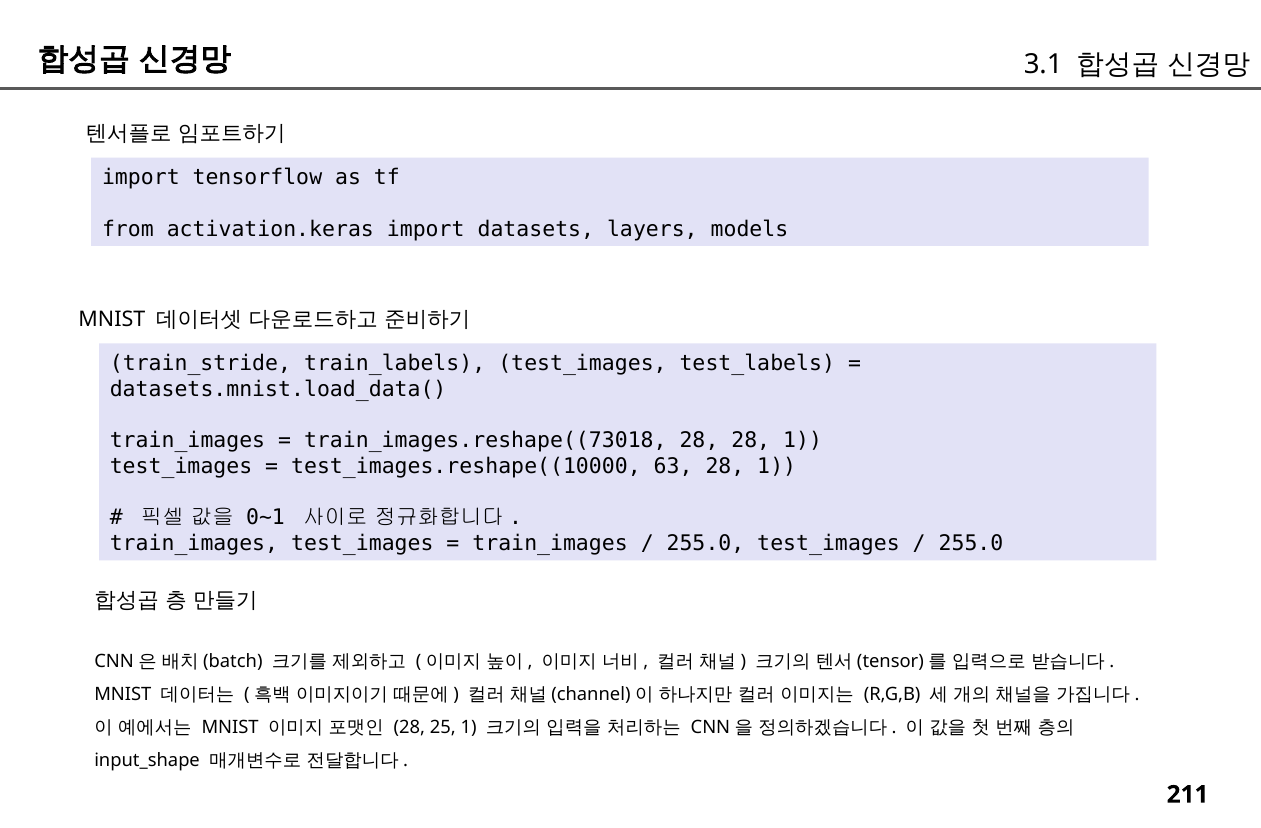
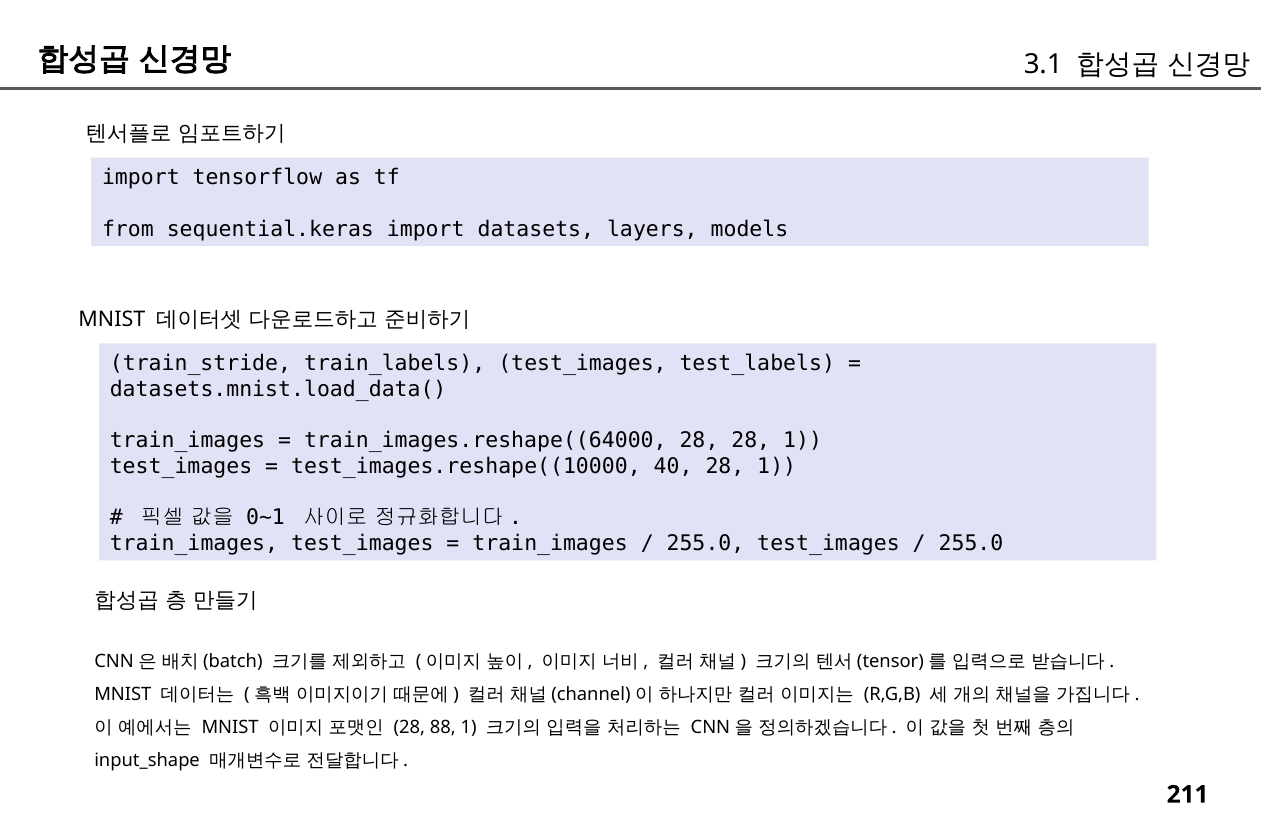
activation.keras: activation.keras -> sequential.keras (270, 229)
train_images.reshape((73018: train_images.reshape((73018 -> train_images.reshape((64000 (485, 441)
63: 63 -> 40 (673, 466)
25: 25 -> 88 (443, 728)
